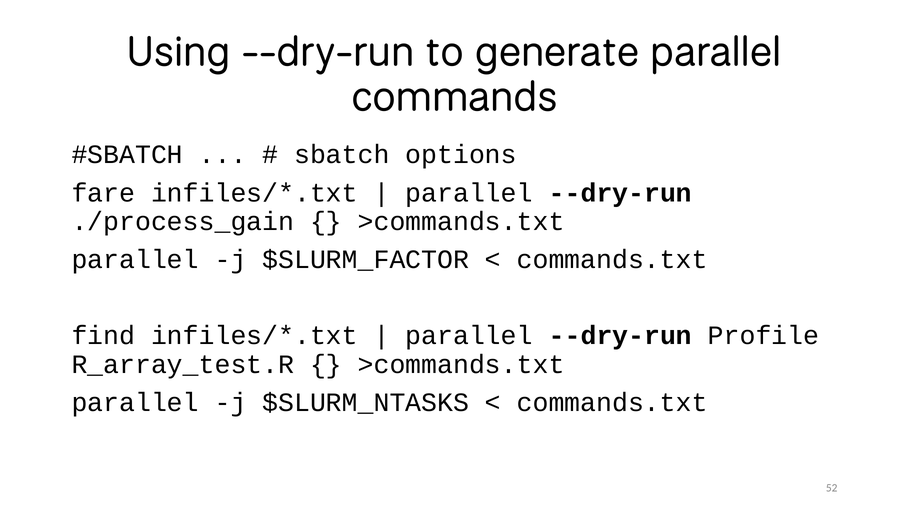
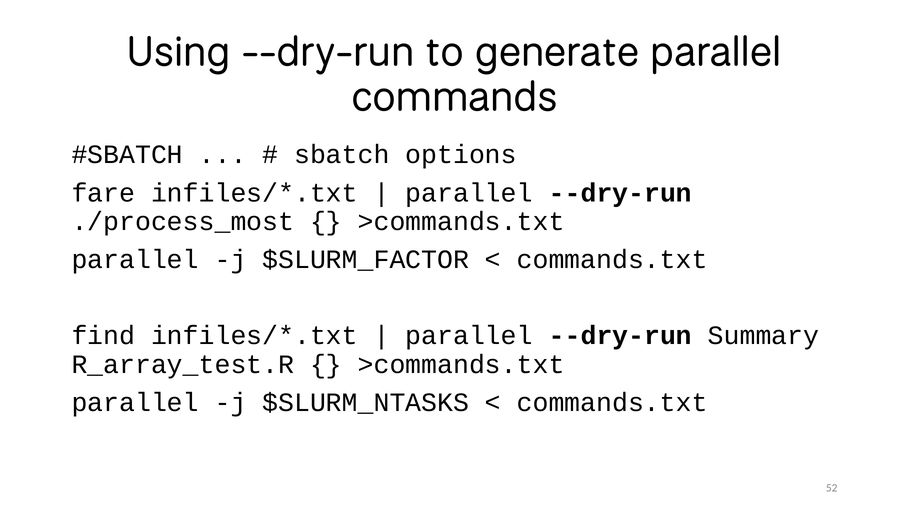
./process_gain: ./process_gain -> ./process_most (183, 222)
Profile: Profile -> Summary (764, 336)
